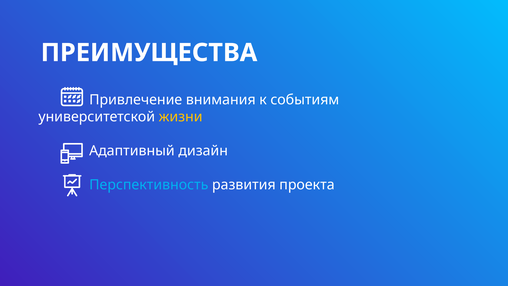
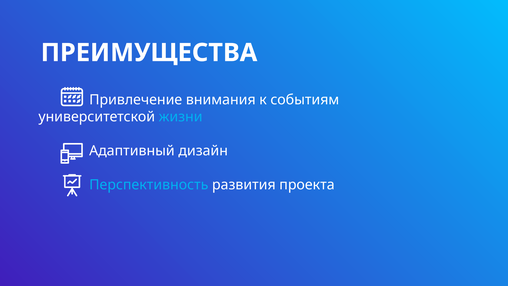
жизни colour: yellow -> light blue (181, 117)
